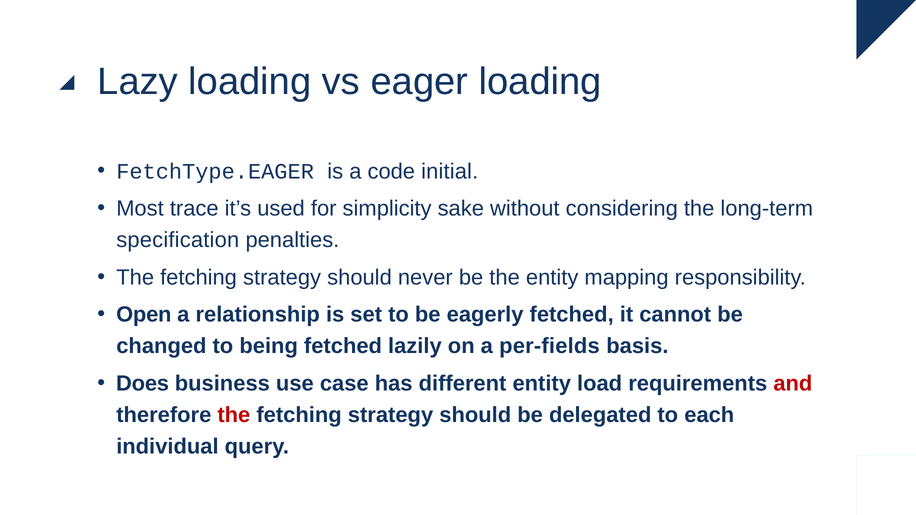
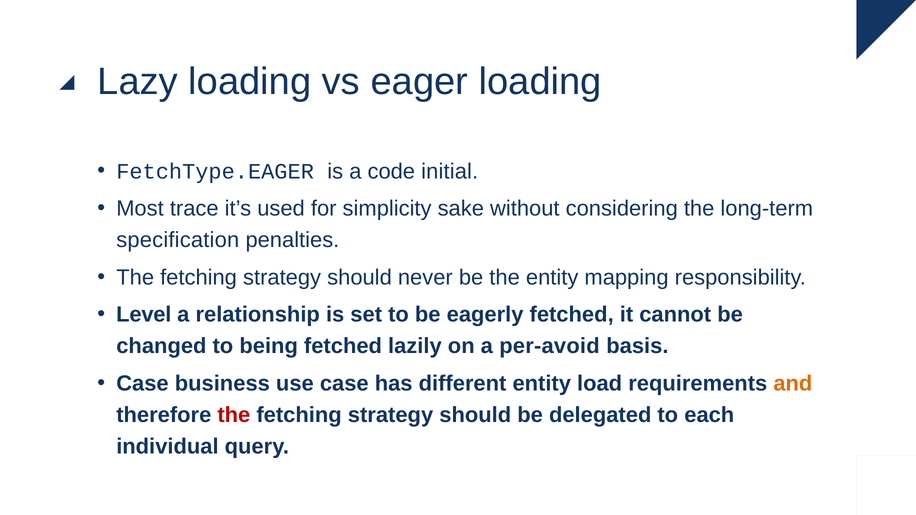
Open: Open -> Level (144, 315)
per-fields: per-fields -> per-avoid (549, 346)
Does: Does -> Case (142, 384)
and colour: red -> orange (793, 384)
